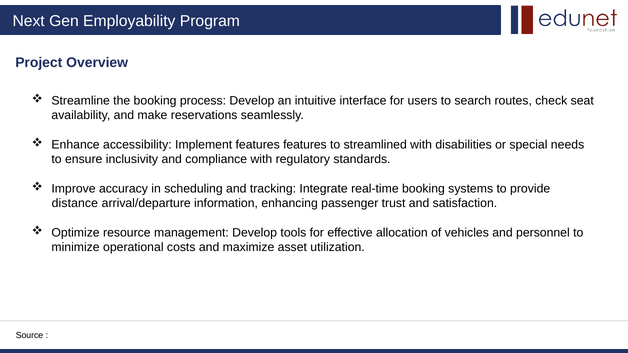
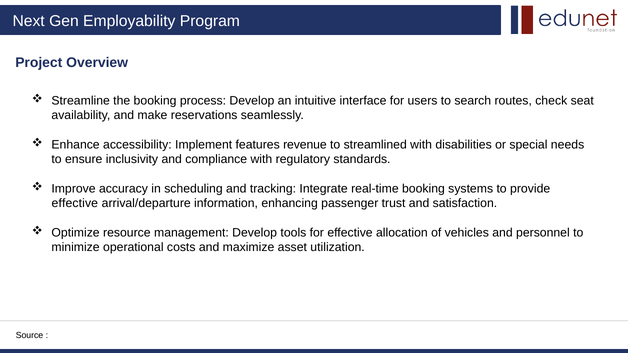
features features: features -> revenue (305, 145)
distance: distance -> effective (75, 203)
